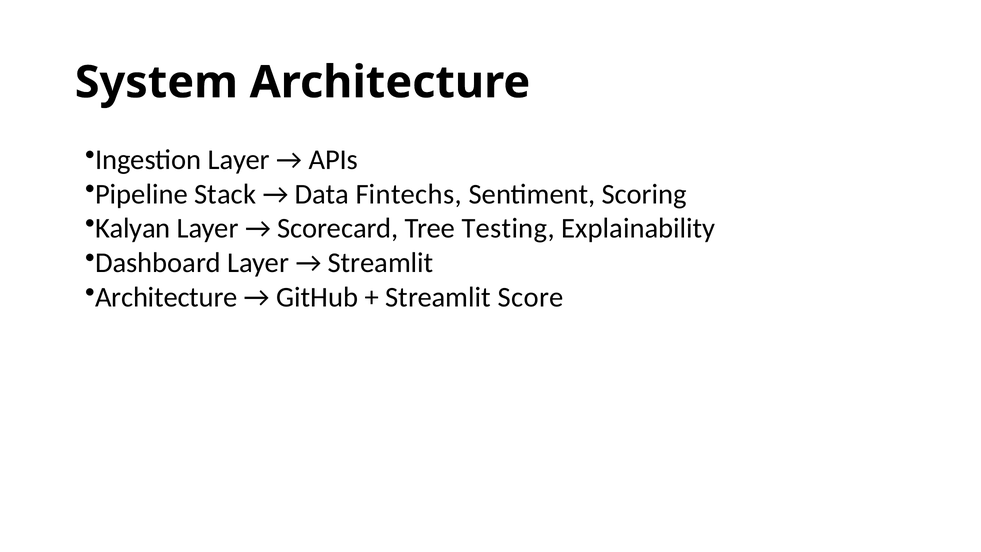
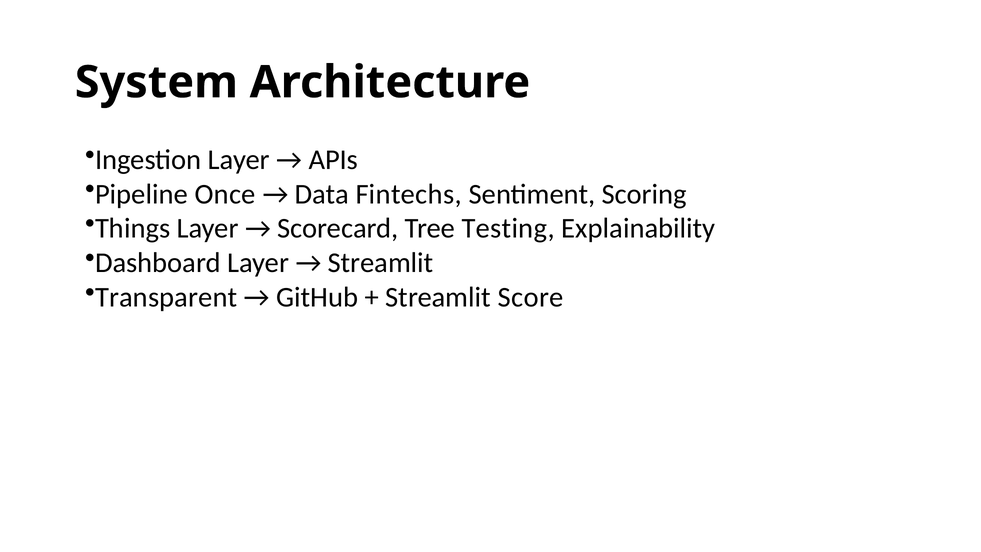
Stack: Stack -> Once (225, 194)
Kalyan: Kalyan -> Things (133, 228)
Architecture: Architecture -> Transparent (166, 297)
